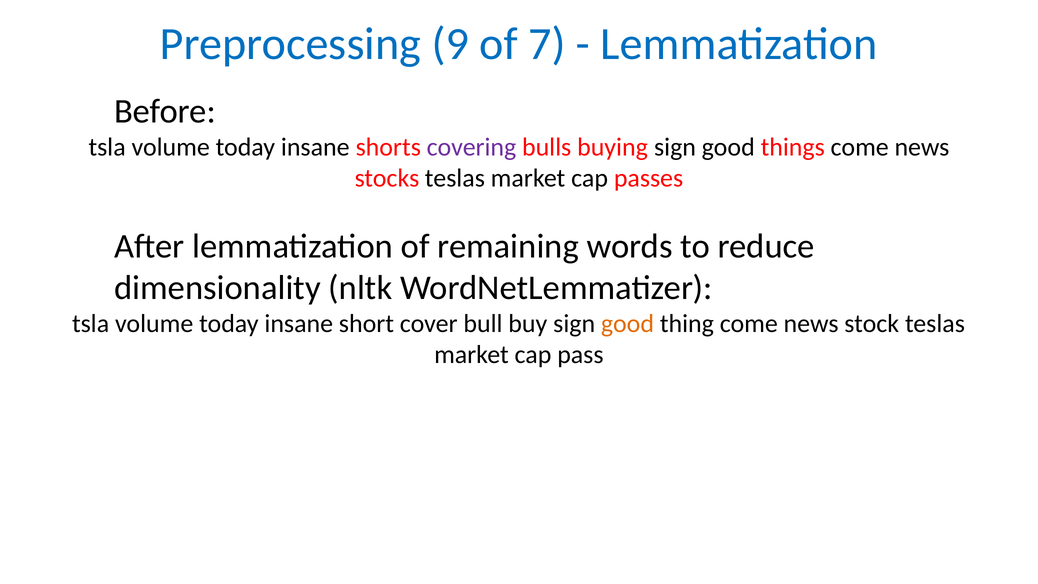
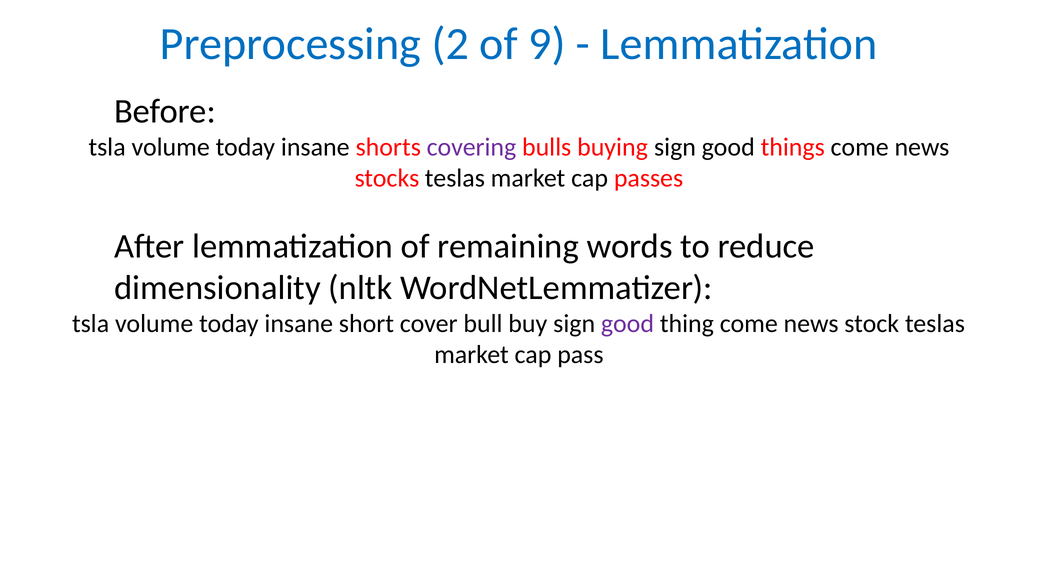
9: 9 -> 2 (450, 44)
7: 7 -> 9 (547, 44)
good colour: orange -> purple (627, 324)
